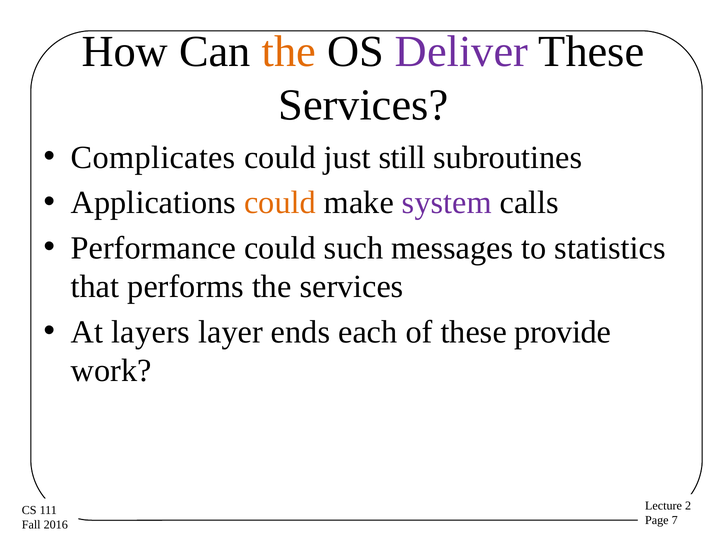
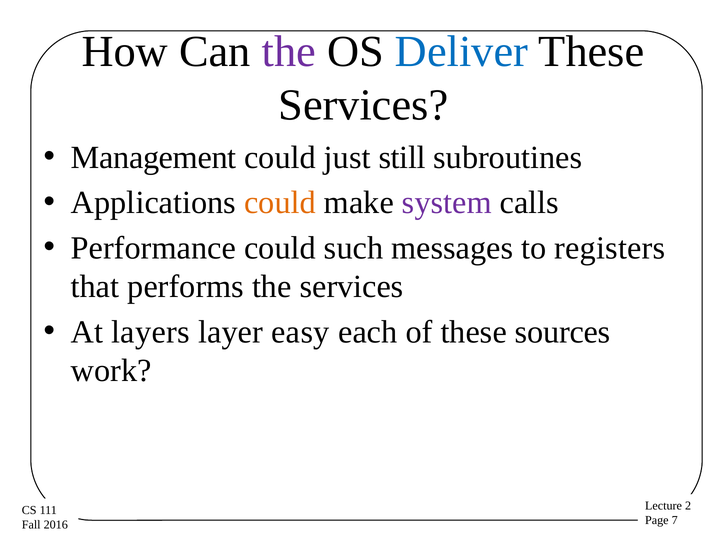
the colour: orange -> purple (289, 52)
Deliver colour: purple -> blue (461, 52)
Complicates: Complicates -> Management (154, 158)
statistics: statistics -> registers (610, 248)
ends: ends -> easy (300, 332)
provide: provide -> sources (563, 332)
